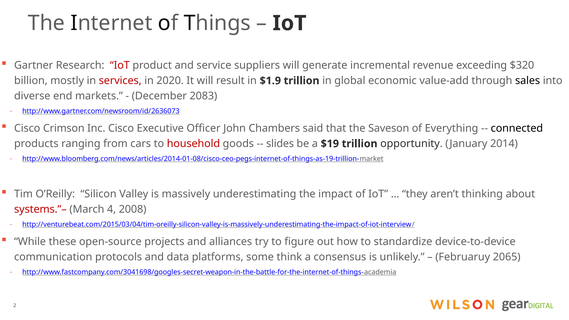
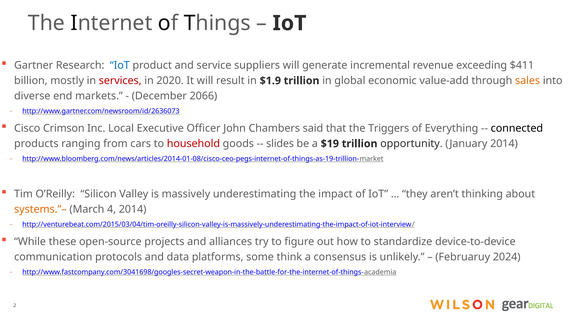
IoT colour: red -> blue (120, 65)
$320: $320 -> $411 (522, 65)
sales colour: black -> orange (528, 81)
2083: 2083 -> 2066 (203, 96)
Inc Cisco: Cisco -> Local (121, 128)
Saveson: Saveson -> Triggers (389, 128)
systems.”– colour: red -> orange (40, 209)
4 2008: 2008 -> 2014 (133, 209)
2065: 2065 -> 2024 (507, 257)
